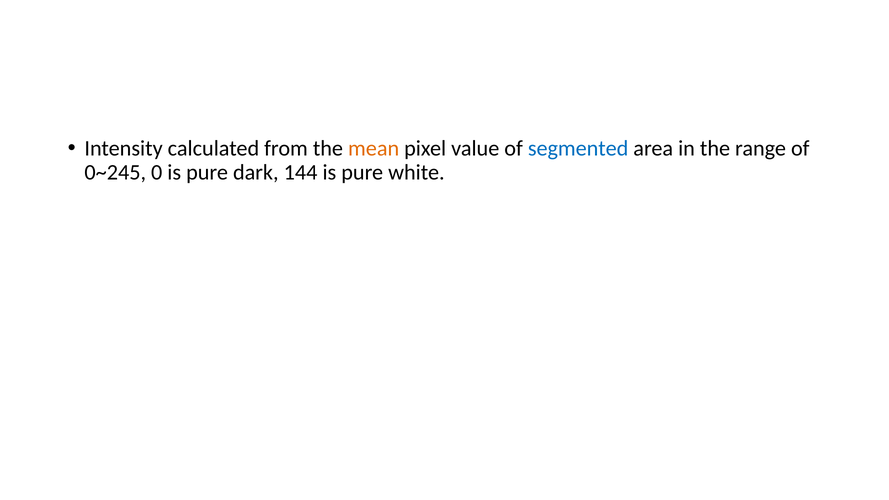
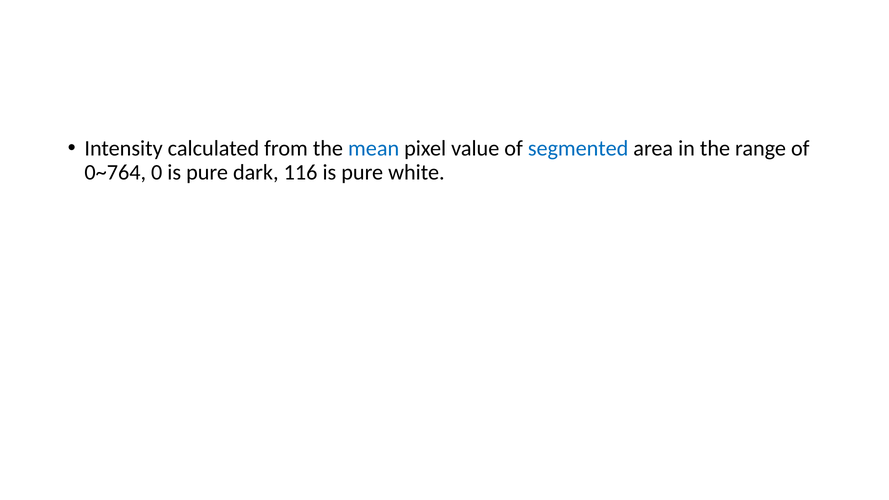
mean colour: orange -> blue (374, 148)
0~245: 0~245 -> 0~764 (115, 172)
144: 144 -> 116 (301, 172)
